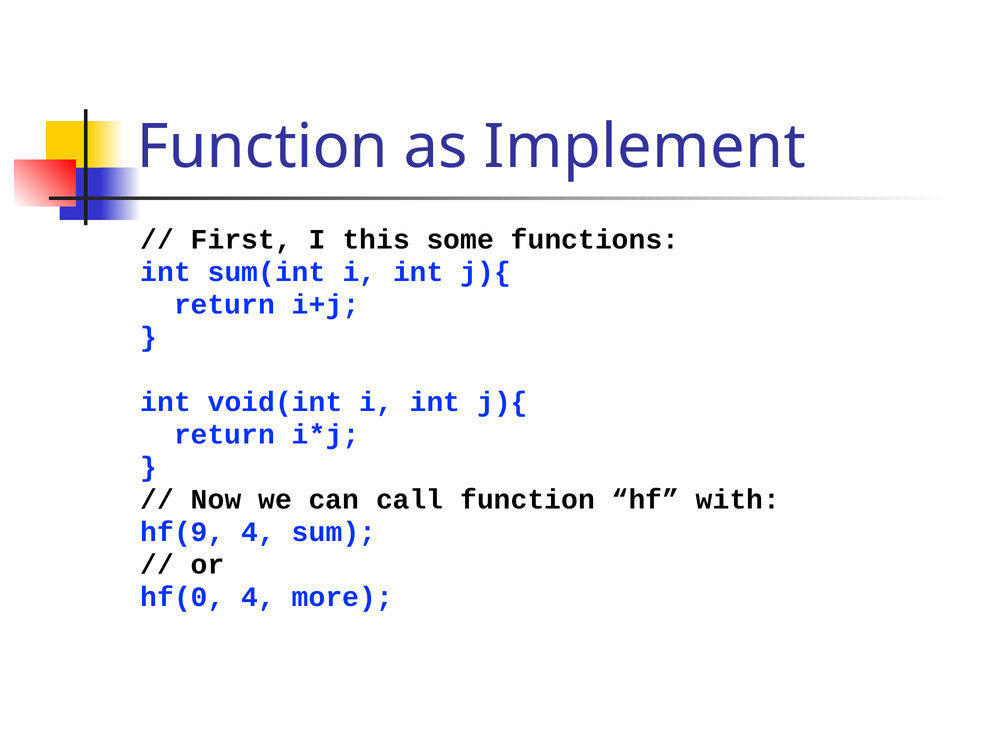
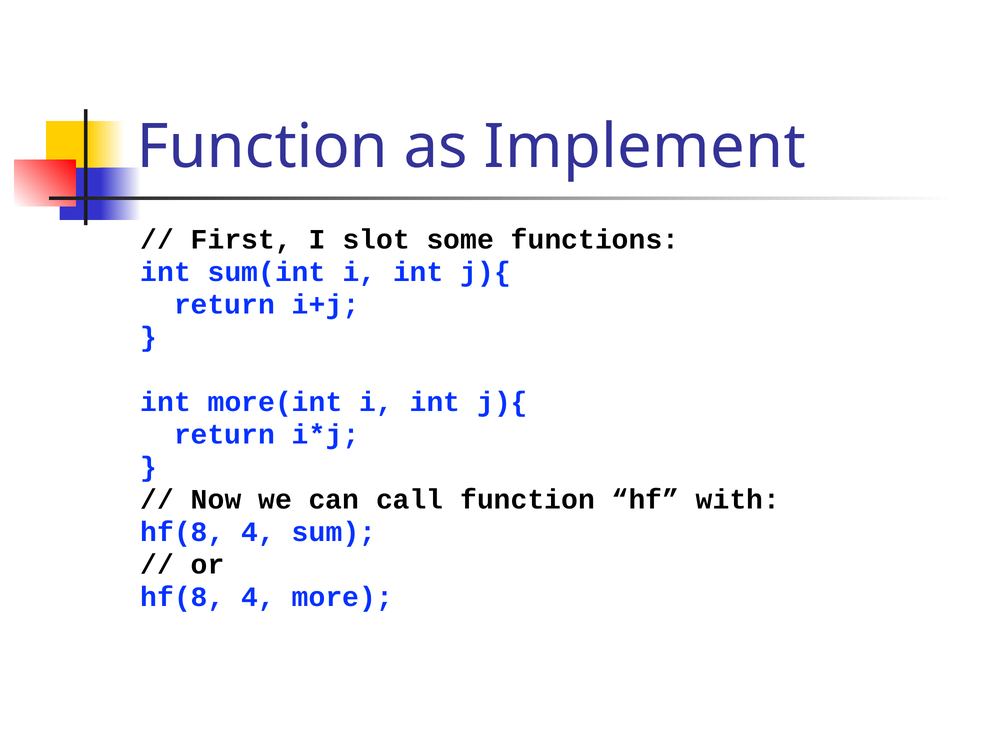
this: this -> slot (376, 240)
void(int: void(int -> more(int (275, 402)
hf(9: hf(9 -> hf(8 (182, 532)
hf(0: hf(0 -> hf(8 (182, 597)
